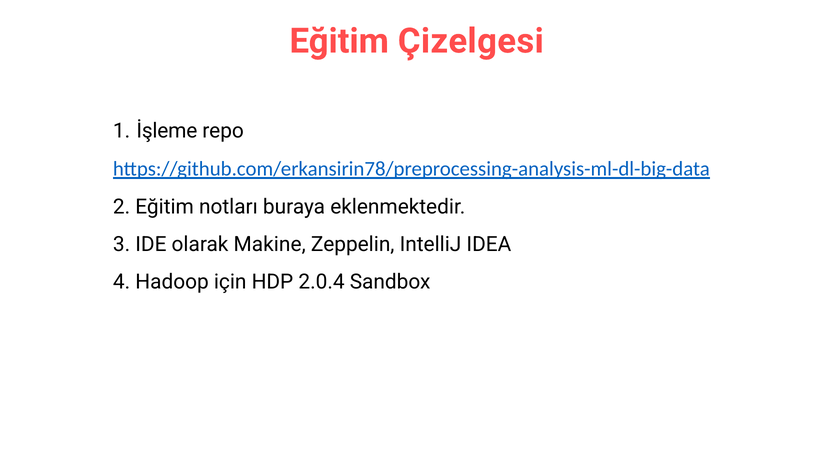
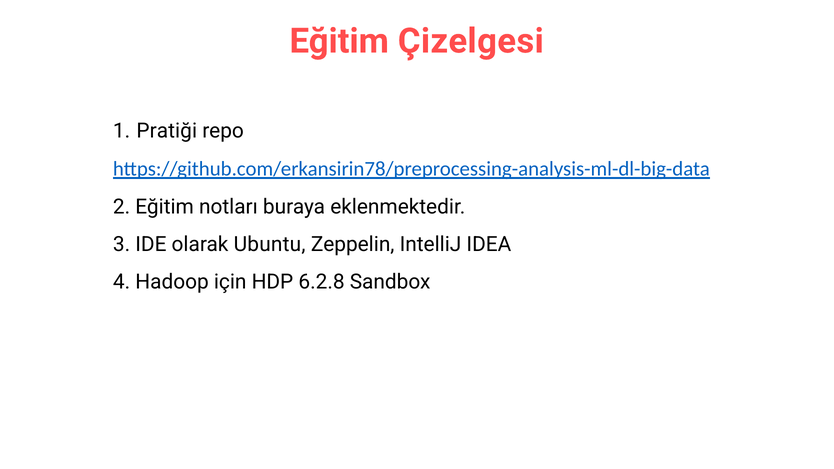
İşleme: İşleme -> Pratiği (167, 131)
Makine: Makine -> Ubuntu (270, 244)
2.0.4: 2.0.4 -> 6.2.8 (322, 282)
